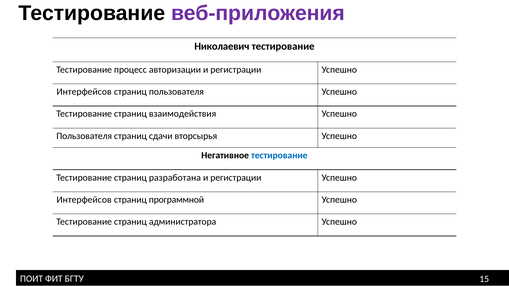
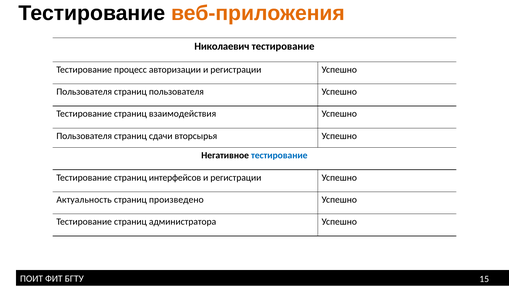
веб-приложения colour: purple -> orange (258, 13)
Интерфейсов: Интерфейсов -> Пользователя (84, 92)
разработана: разработана -> интерфейсов (175, 178)
Интерфейсов: Интерфейсов -> Актуальность (84, 200)
программной: программной -> произведено (176, 200)
